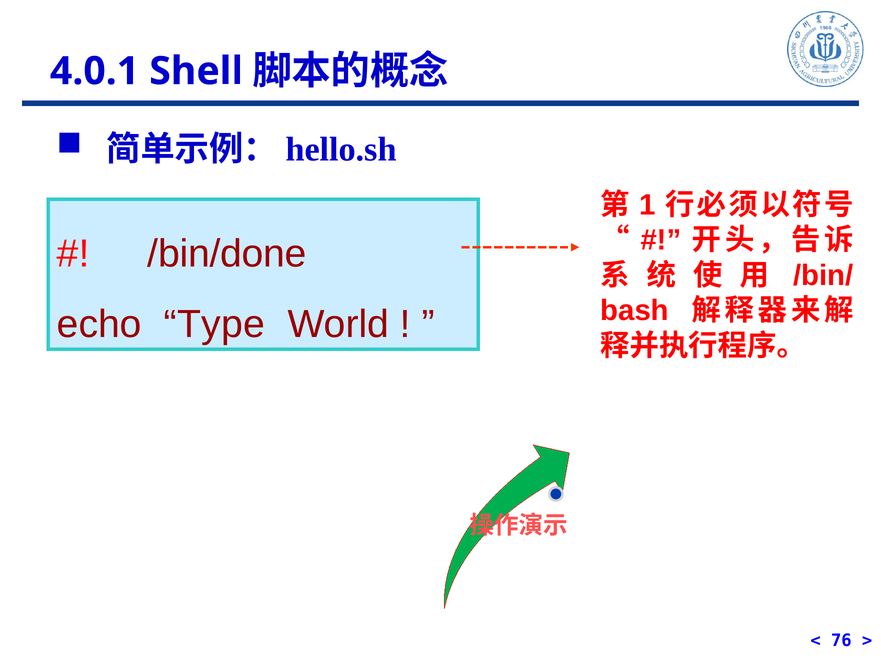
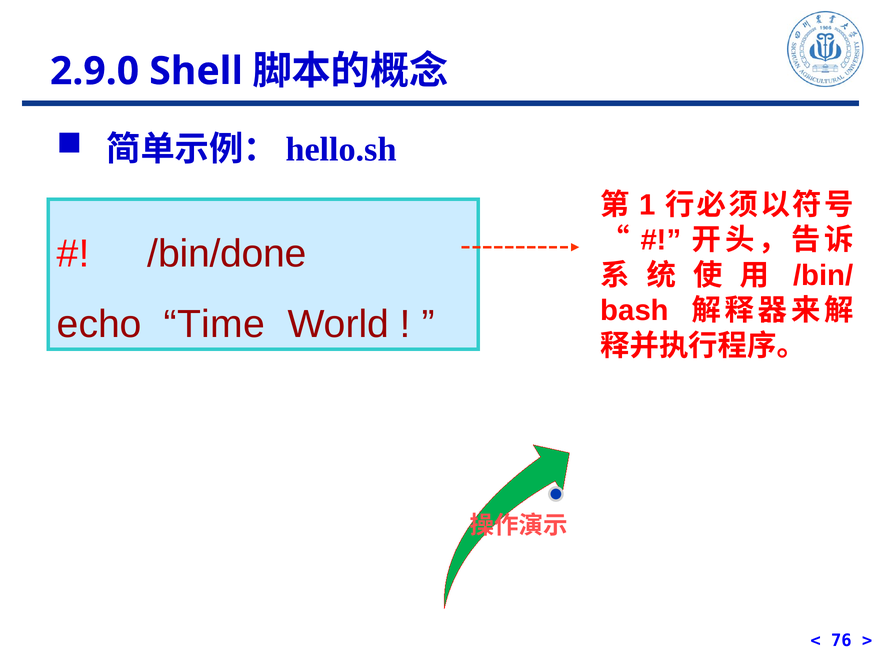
4.0.1: 4.0.1 -> 2.9.0 (95, 71)
Type: Type -> Time (214, 324)
